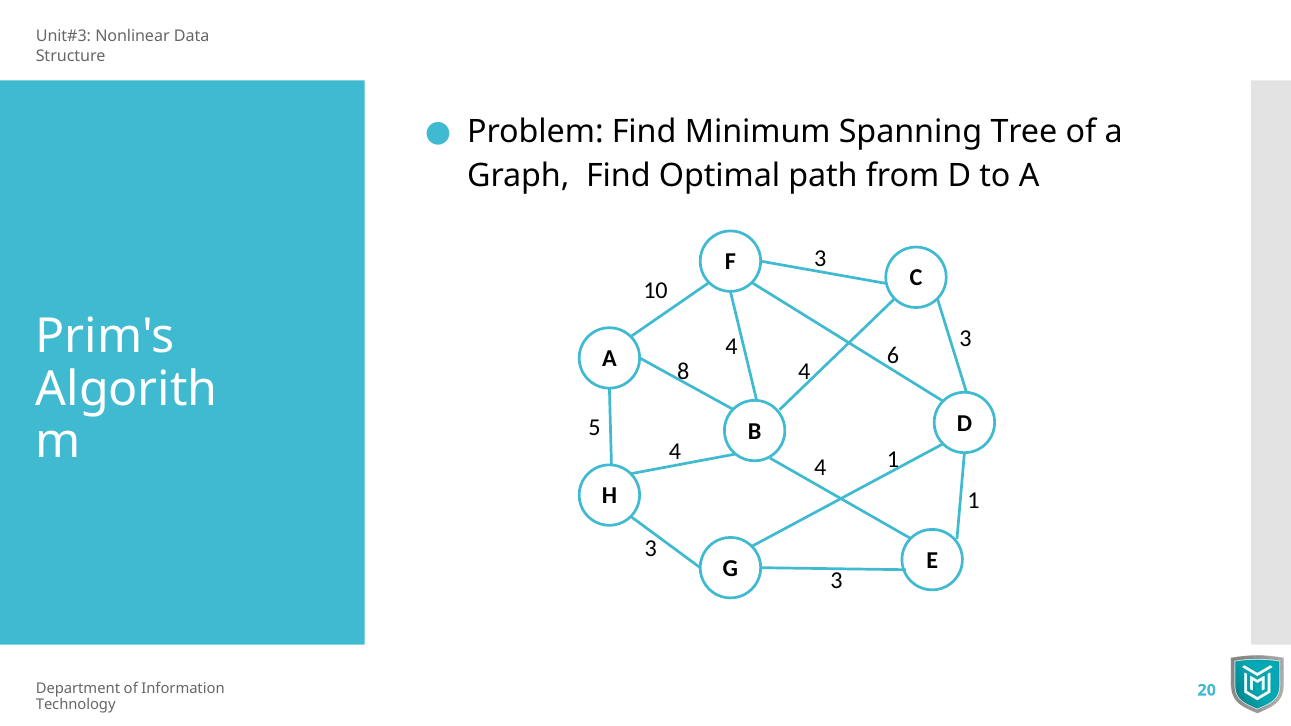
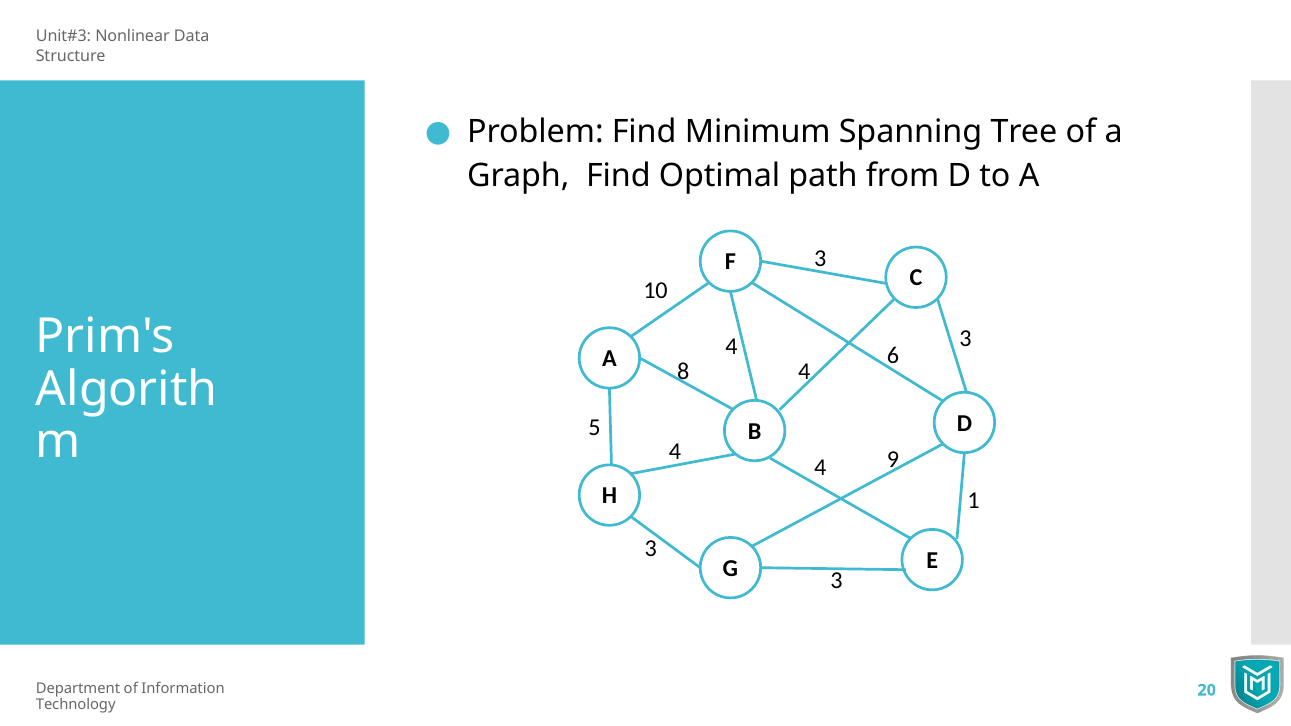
4 1: 1 -> 9 (893, 460)
